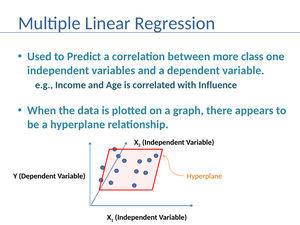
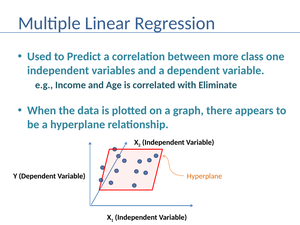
Influence: Influence -> Eliminate (218, 85)
